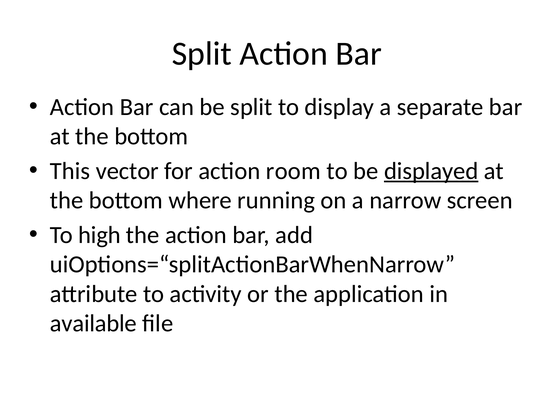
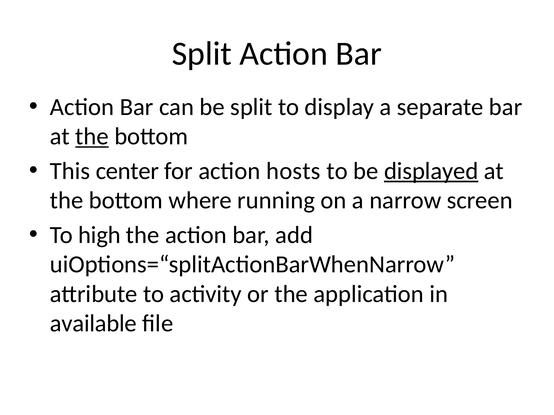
the underline: none -> present (92, 137)
vector: vector -> center (127, 171)
room: room -> hosts (293, 171)
